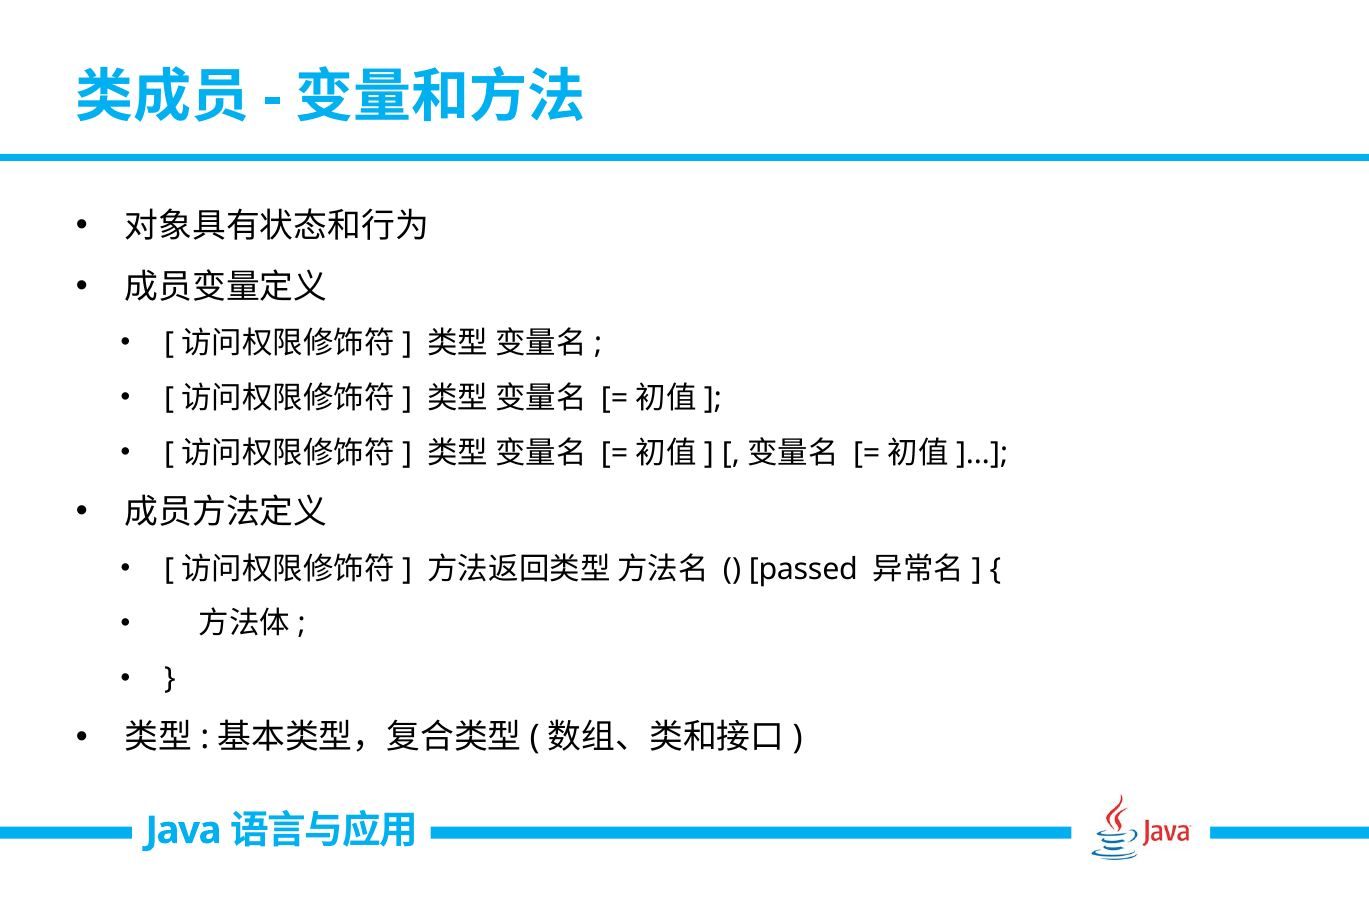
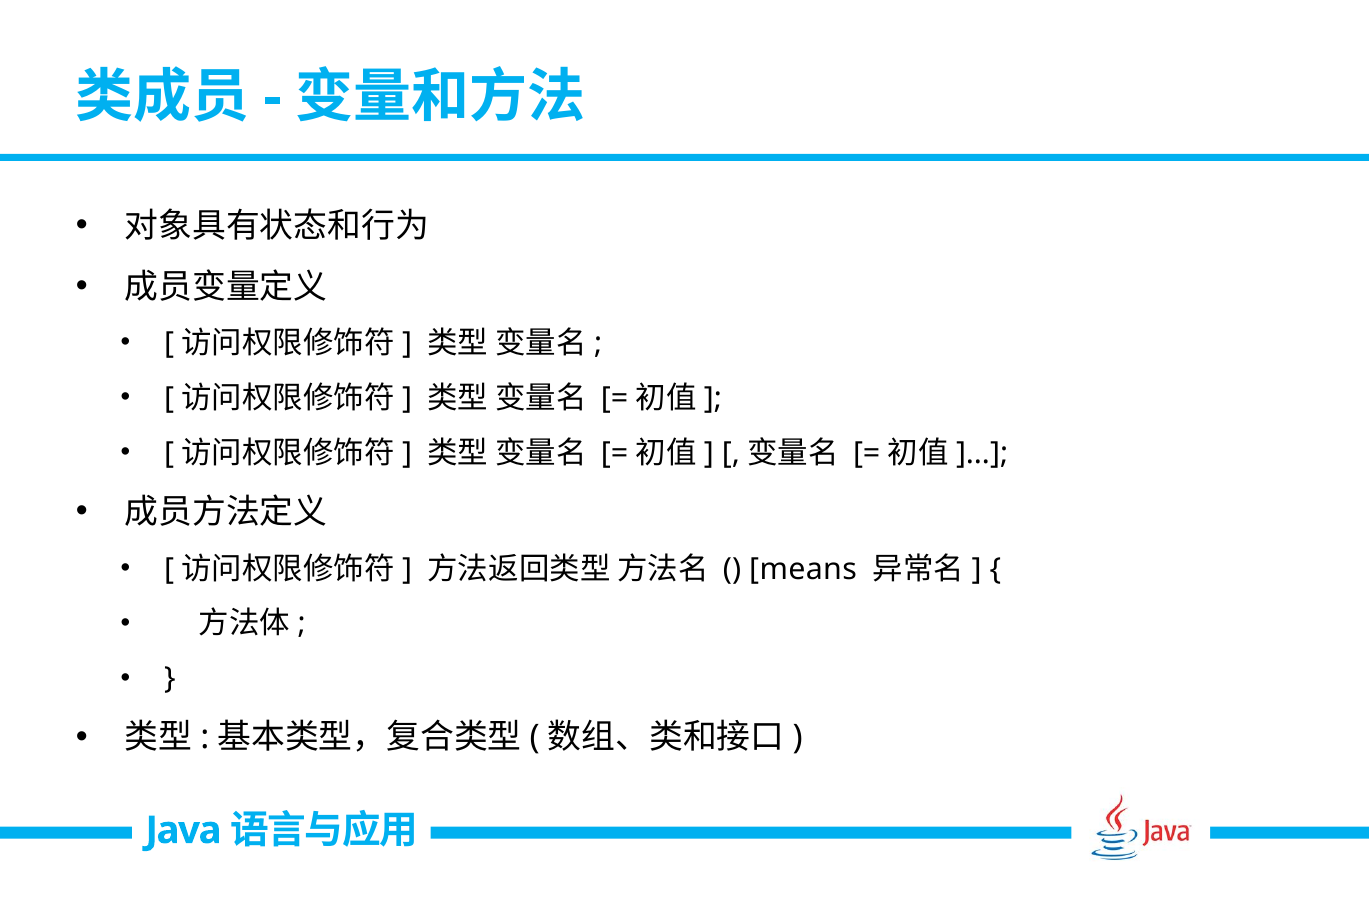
passed: passed -> means (803, 569)
